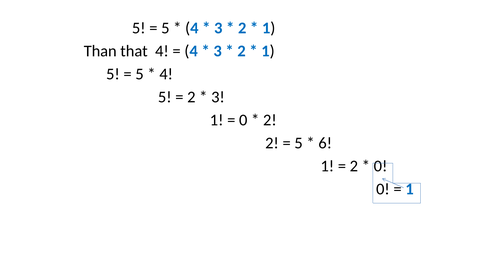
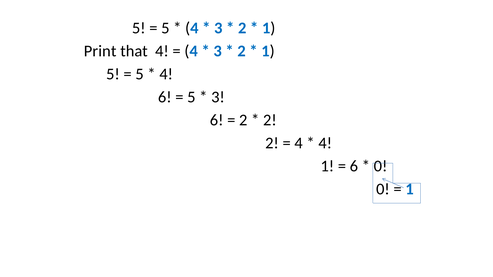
Than: Than -> Print (100, 51)
5: 5 -> 6 (165, 97)
2: 2 -> 5 (191, 97)
1: 1 -> 6 (217, 120)
0: 0 -> 2 (243, 120)
5: 5 -> 4 (299, 143)
6: 6 -> 4 (325, 143)
2: 2 -> 6 (354, 166)
